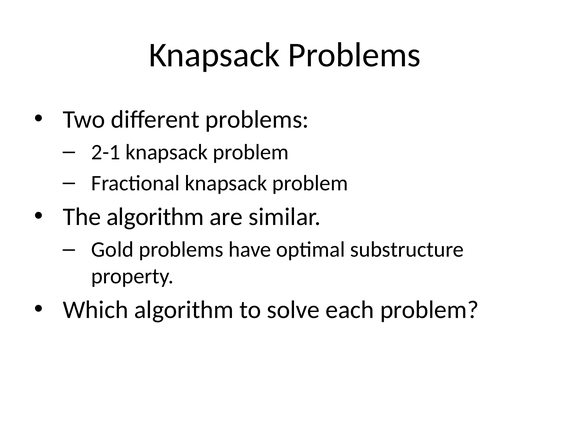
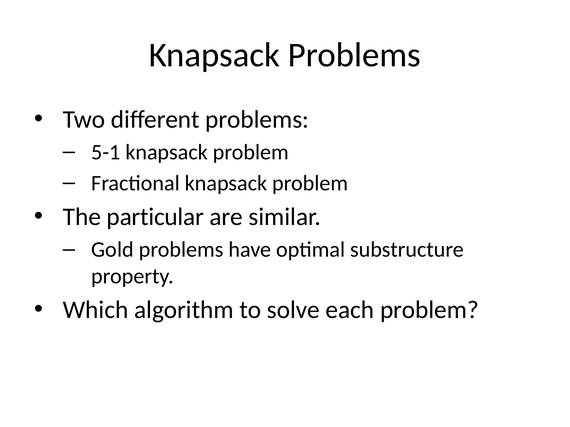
2-1: 2-1 -> 5-1 (106, 152)
The algorithm: algorithm -> particular (155, 217)
